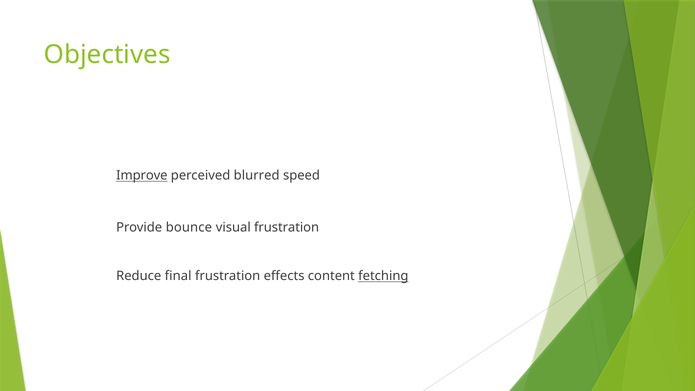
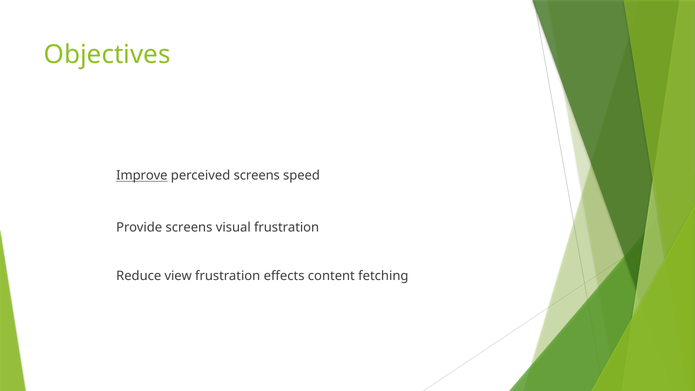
perceived blurred: blurred -> screens (257, 176)
Provide bounce: bounce -> screens (189, 227)
final: final -> view (178, 276)
fetching underline: present -> none (383, 276)
